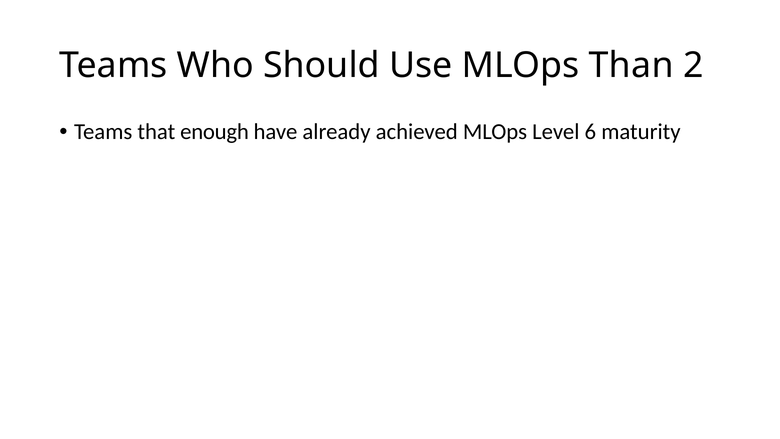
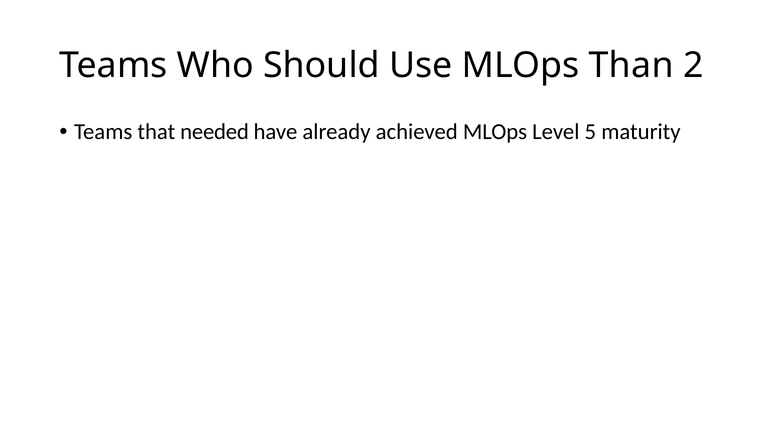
enough: enough -> needed (215, 132)
6: 6 -> 5 (590, 132)
